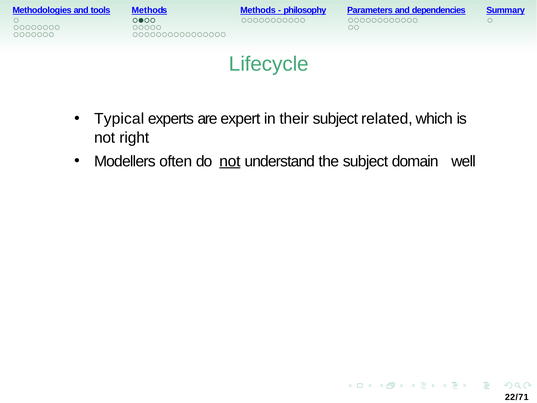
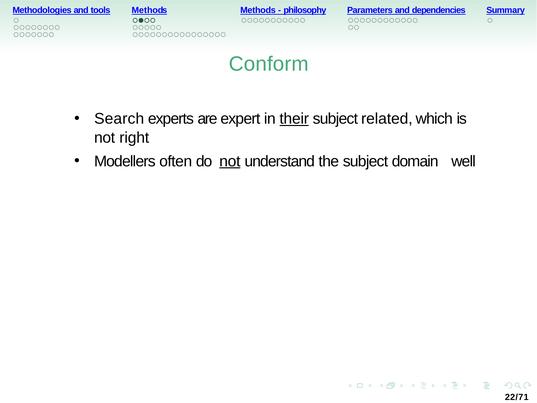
Lifecycle: Lifecycle -> Conform (269, 64)
Typical: Typical -> Search (119, 119)
their underline: none -> present (294, 119)
